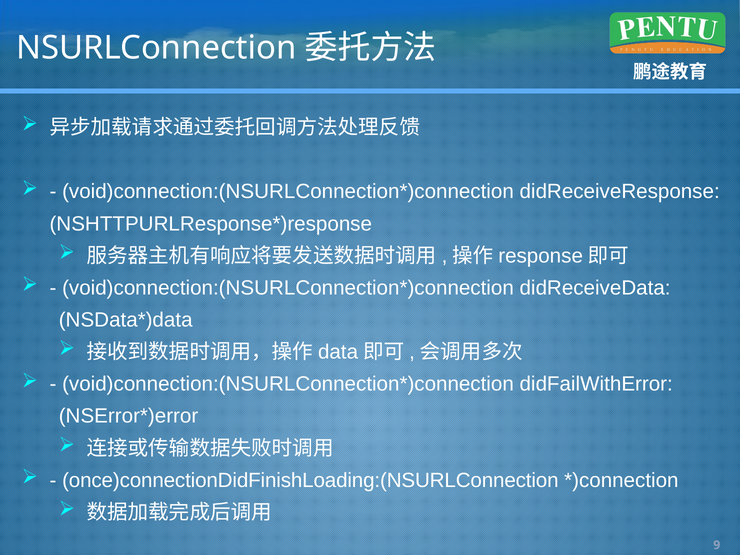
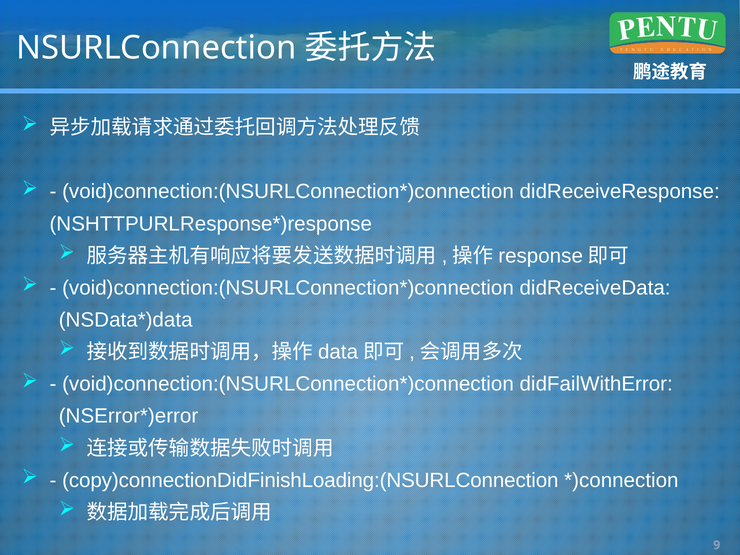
once)connectionDidFinishLoading:(NSURLConnection: once)connectionDidFinishLoading:(NSURLConnection -> copy)connectionDidFinishLoading:(NSURLConnection (310, 480)
